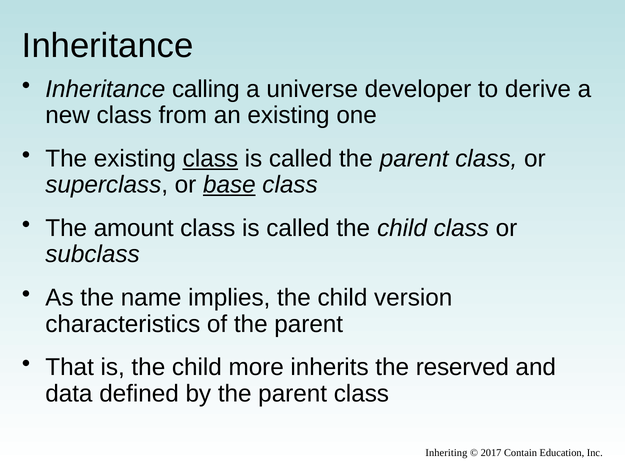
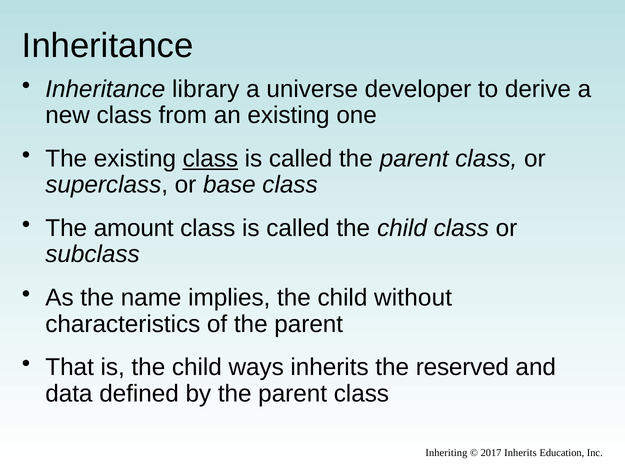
calling: calling -> library (206, 89)
base underline: present -> none (229, 185)
version: version -> without (413, 298)
more: more -> ways (256, 367)
2017 Contain: Contain -> Inherits (520, 453)
